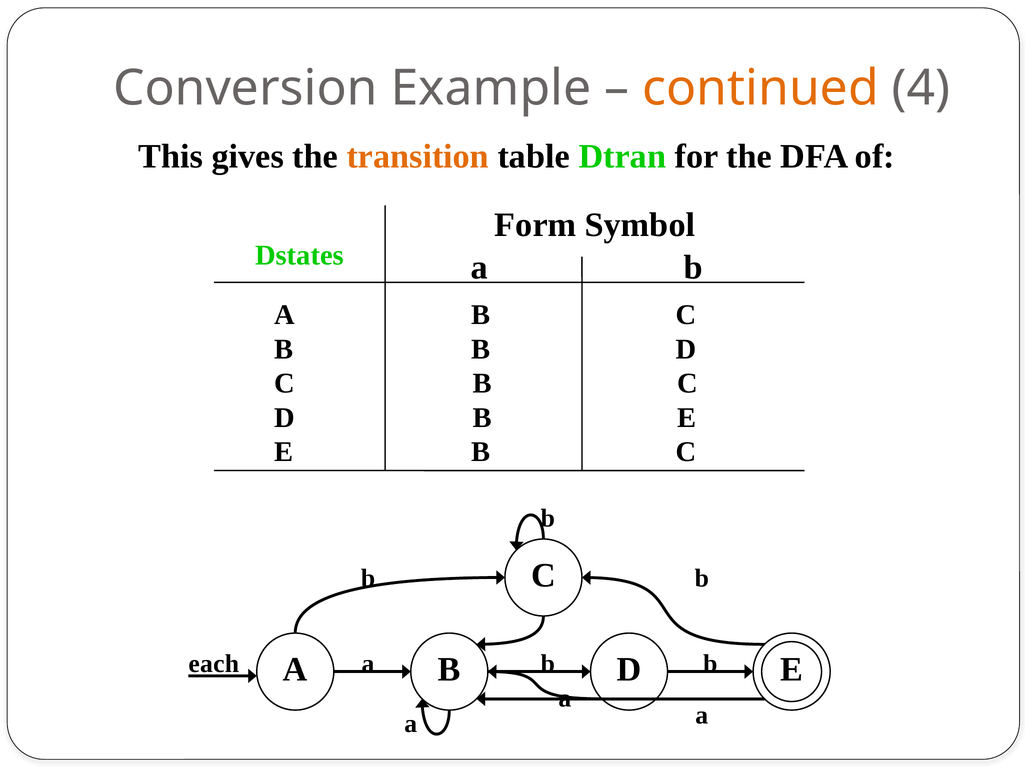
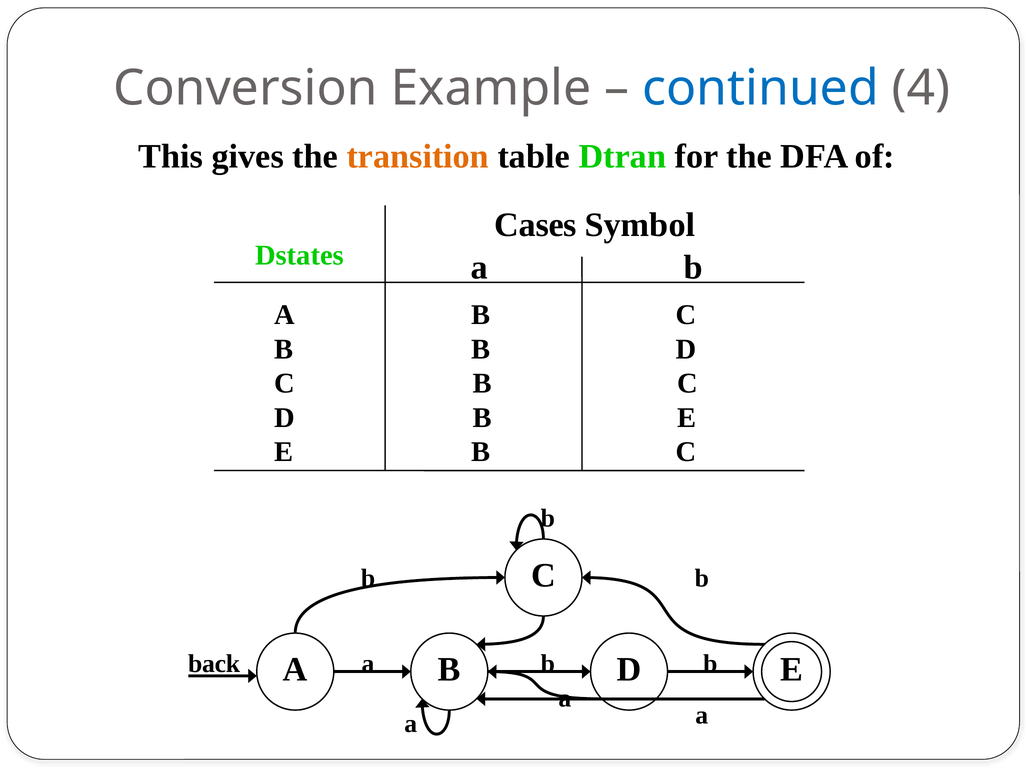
continued colour: orange -> blue (761, 88)
Form: Form -> Cases (536, 225)
each: each -> back (214, 664)
